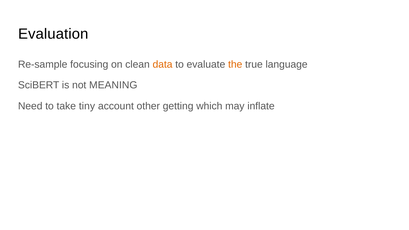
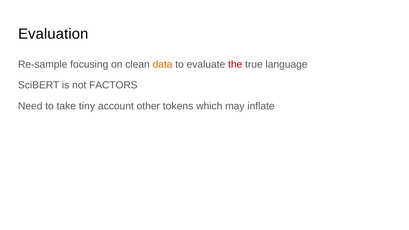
the colour: orange -> red (235, 64)
MEANING: MEANING -> FACTORS (113, 85)
getting: getting -> tokens (178, 106)
